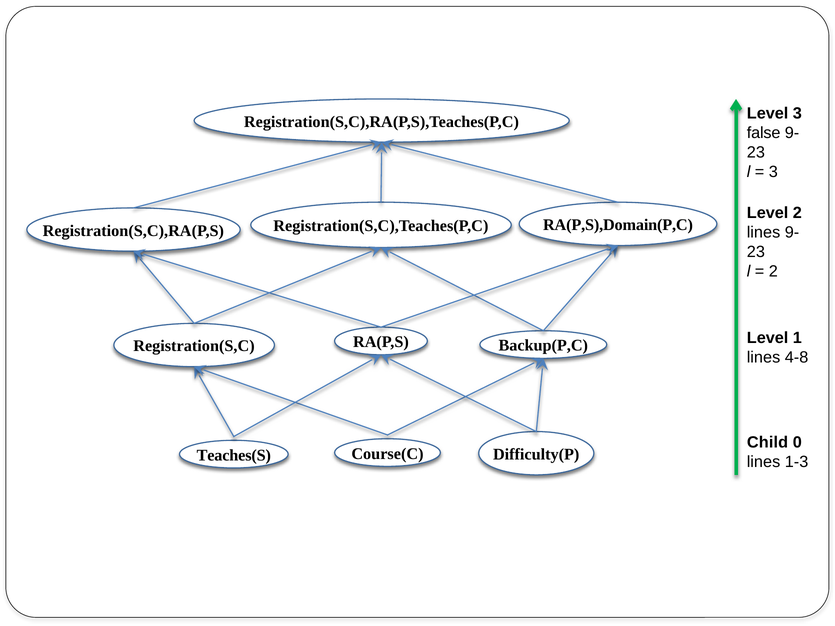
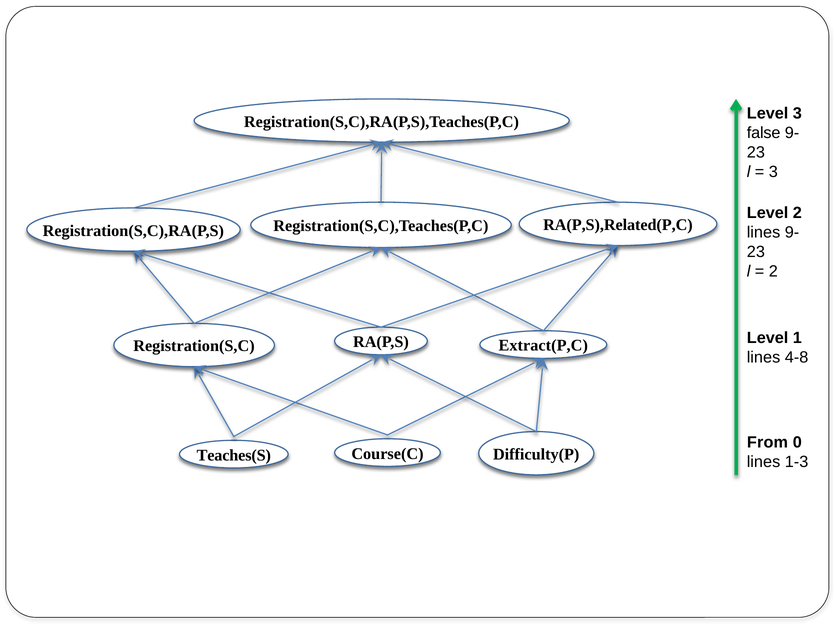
RA(P,S),Domain(P,C: RA(P,S),Domain(P,C -> RA(P,S),Related(P,C (618, 225)
Backup(P,C: Backup(P,C -> Extract(P,C (543, 346)
Child: Child -> From (768, 443)
